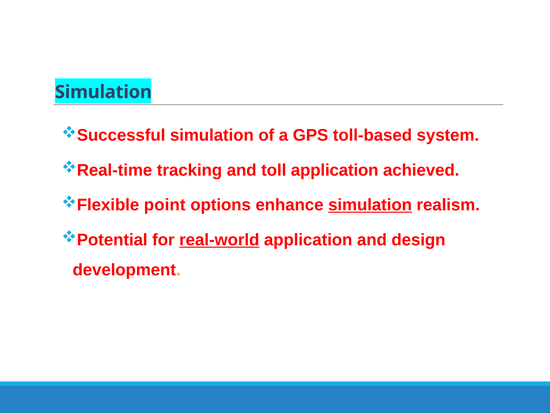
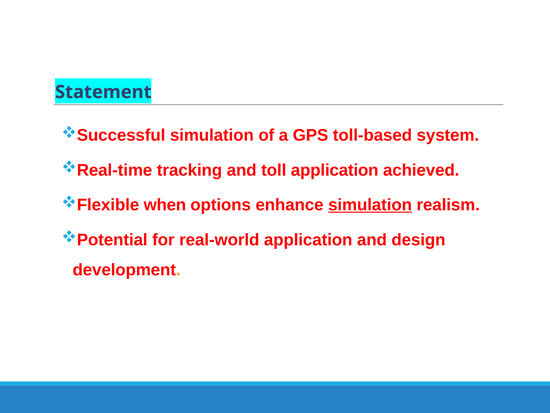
Simulation: Simulation -> Statement (103, 92)
point: point -> when (165, 205)
real-world underline: present -> none (219, 240)
